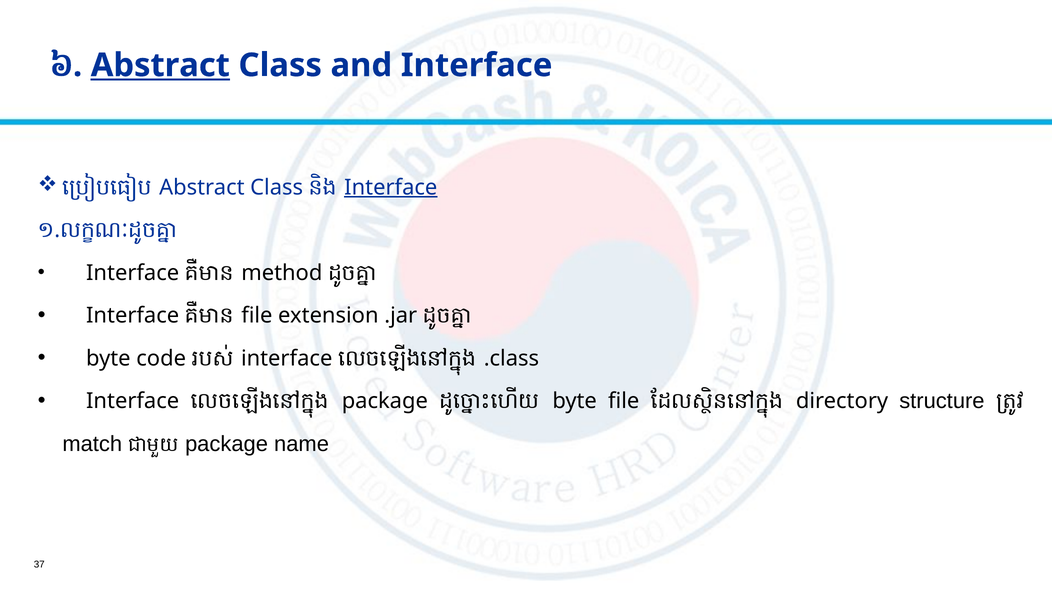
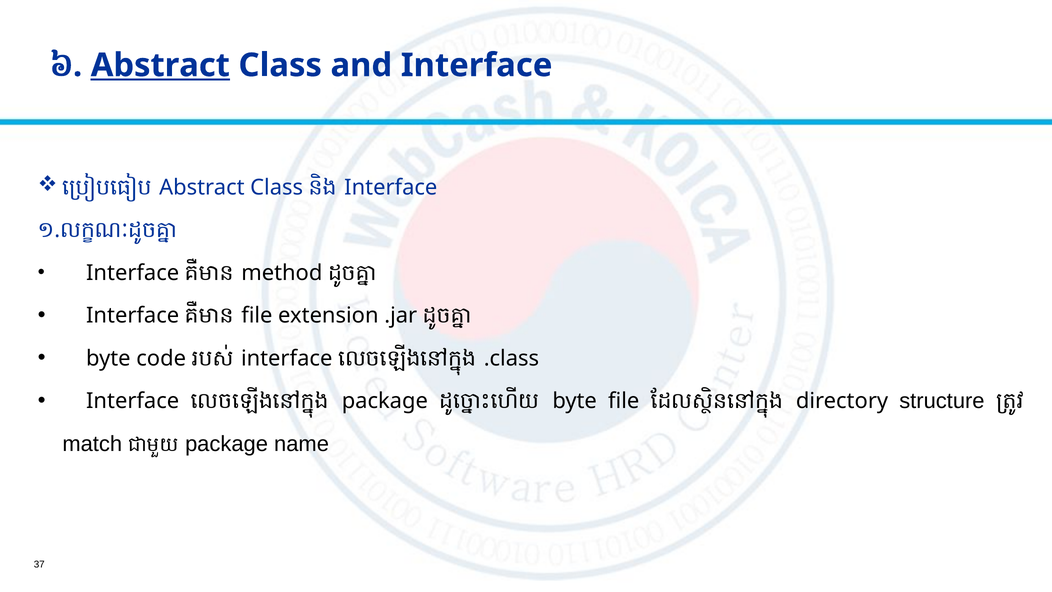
Interface underline: present -> none (391, 187)
